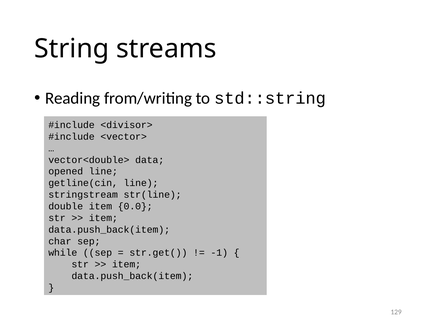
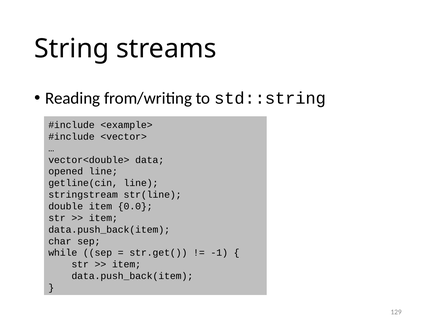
<divisor>: <divisor> -> <example> (127, 125)
